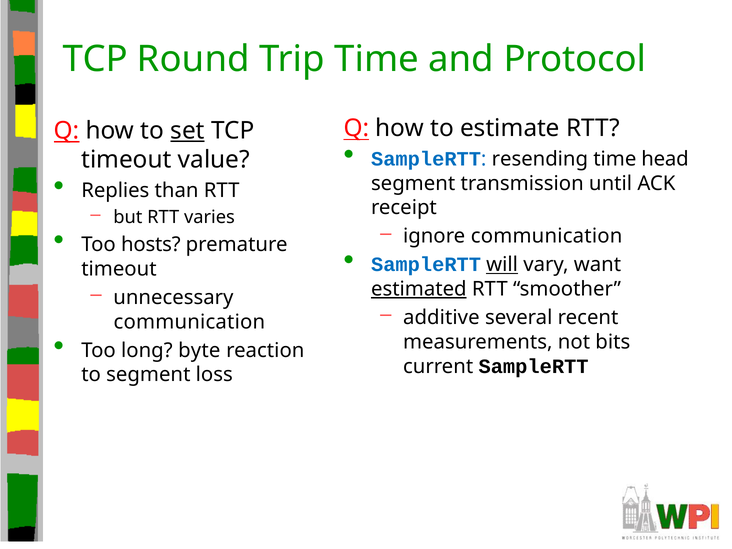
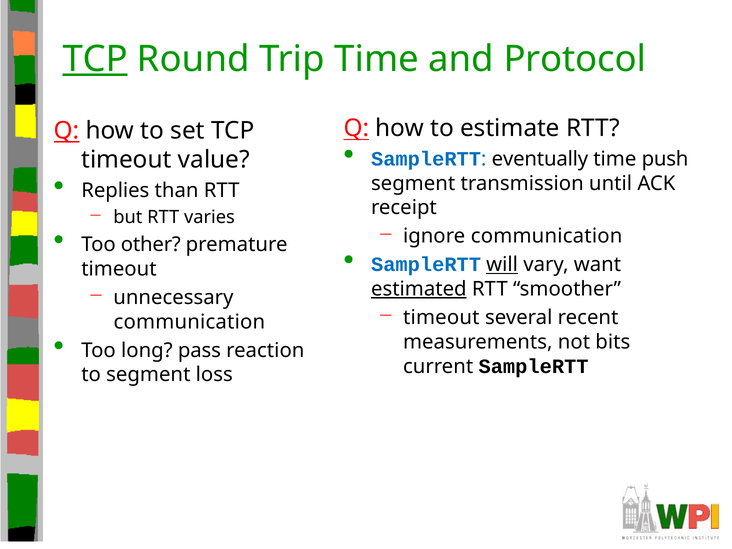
TCP underline: none -> present (95, 59)
set underline: present -> none (188, 131)
resending: resending -> eventually (540, 159)
head: head -> push (665, 159)
hosts: hosts -> other (151, 245)
additive: additive -> timeout (441, 318)
byte: byte -> pass (199, 350)
